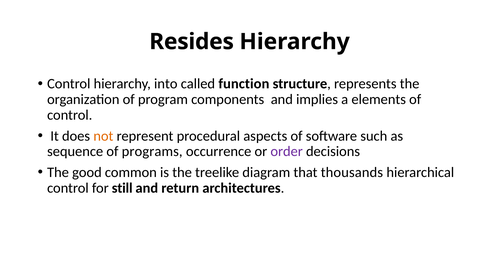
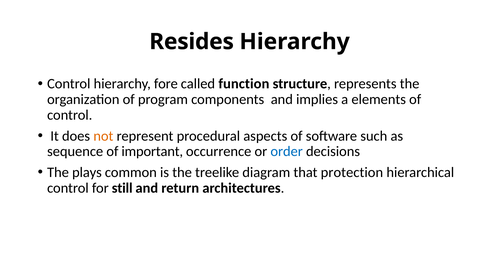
into: into -> fore (166, 84)
programs: programs -> important (152, 152)
order colour: purple -> blue (287, 152)
good: good -> plays (87, 172)
thousands: thousands -> protection (352, 172)
